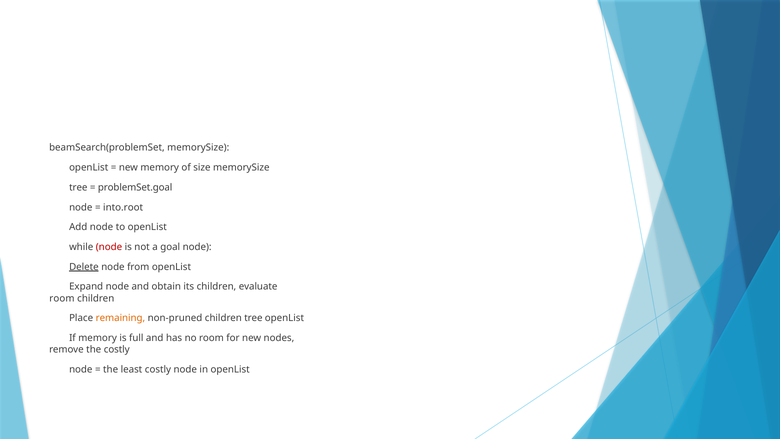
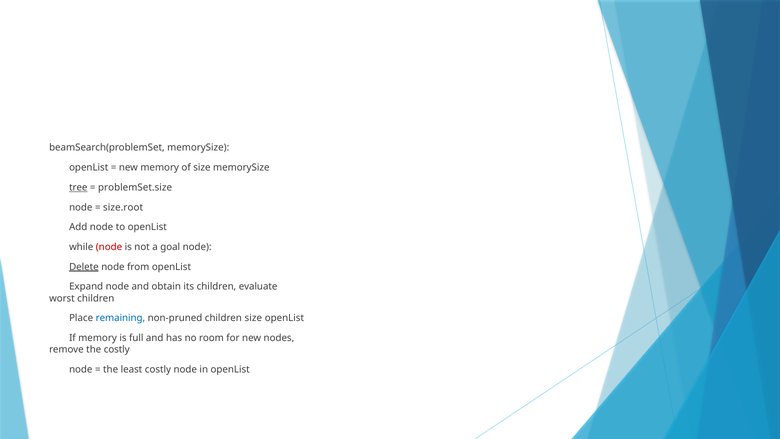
tree underline: none -> present (78, 187)
problemSet.goal: problemSet.goal -> problemSet.size (135, 187)
into.root: into.root -> size.root (123, 207)
room: room -> worst (62, 298)
remaining colour: orange -> blue (120, 318)
children tree: tree -> size (253, 318)
